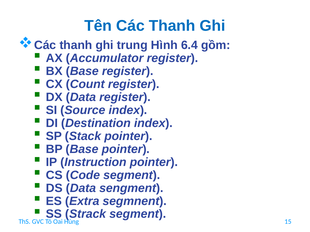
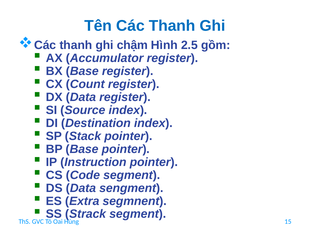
trung: trung -> chậm (132, 45)
6.4: 6.4 -> 2.5 (189, 45)
